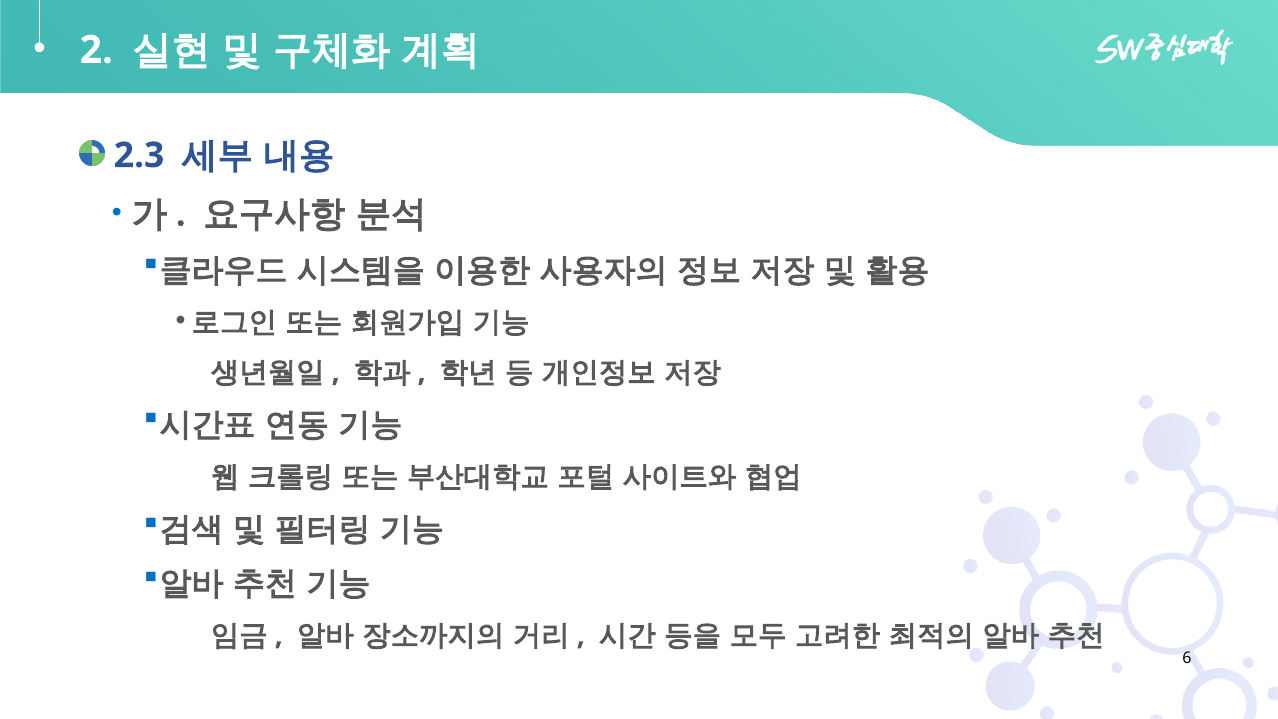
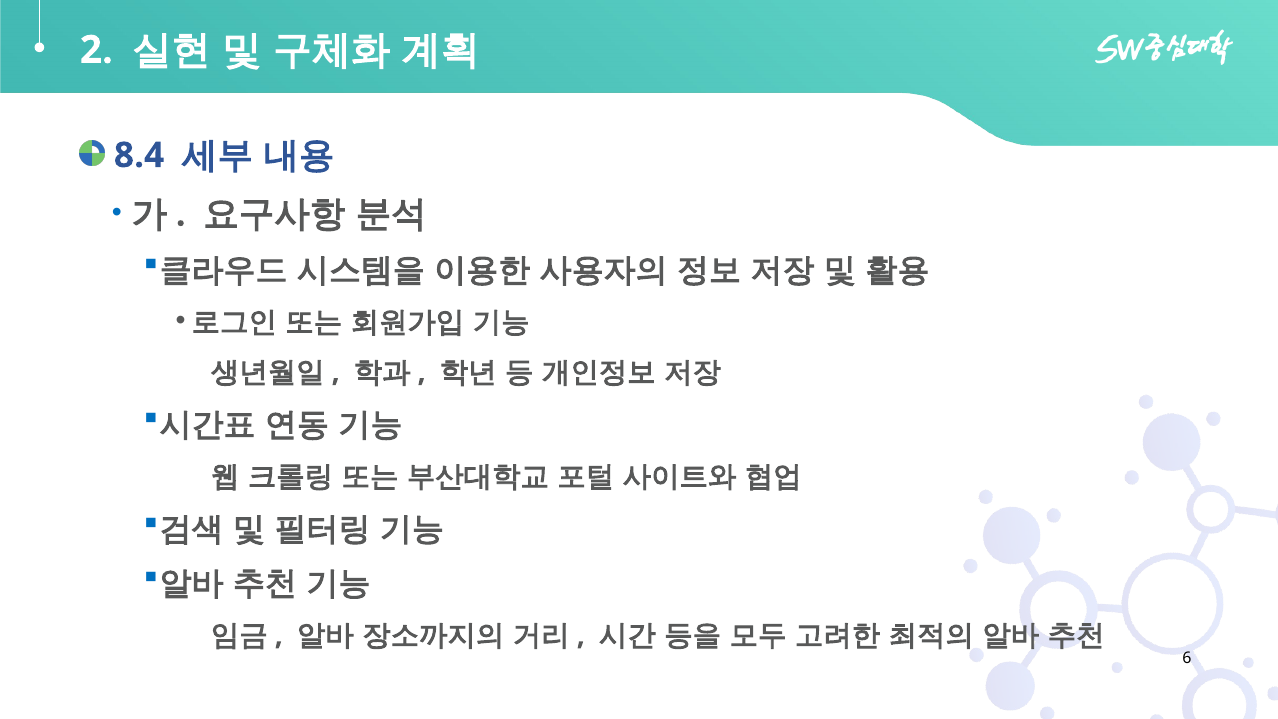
2.3: 2.3 -> 8.4 (139, 155)
